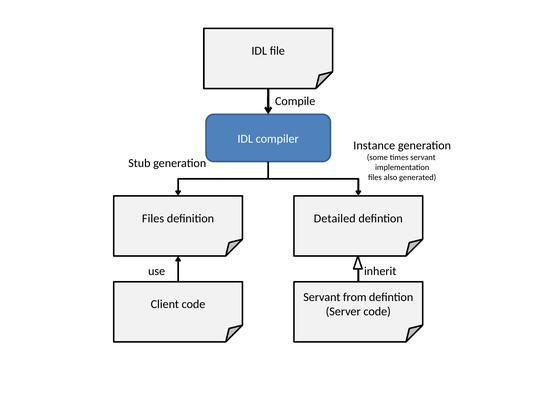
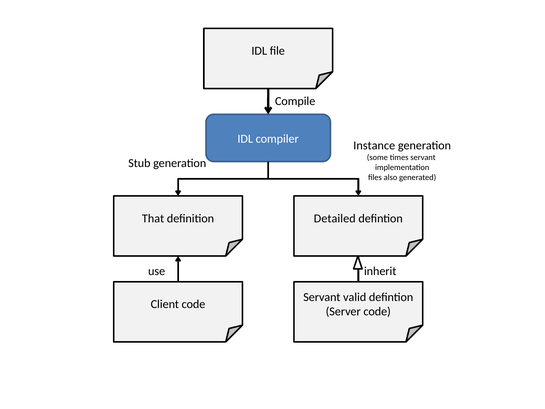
Files: Files -> That (153, 218)
from: from -> valid (355, 297)
